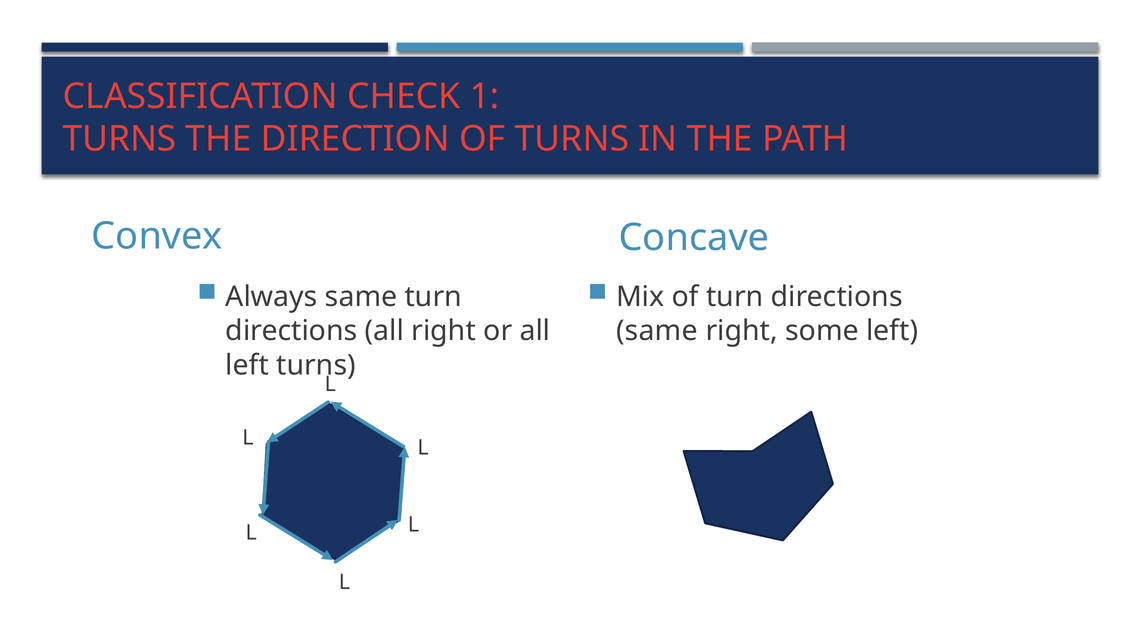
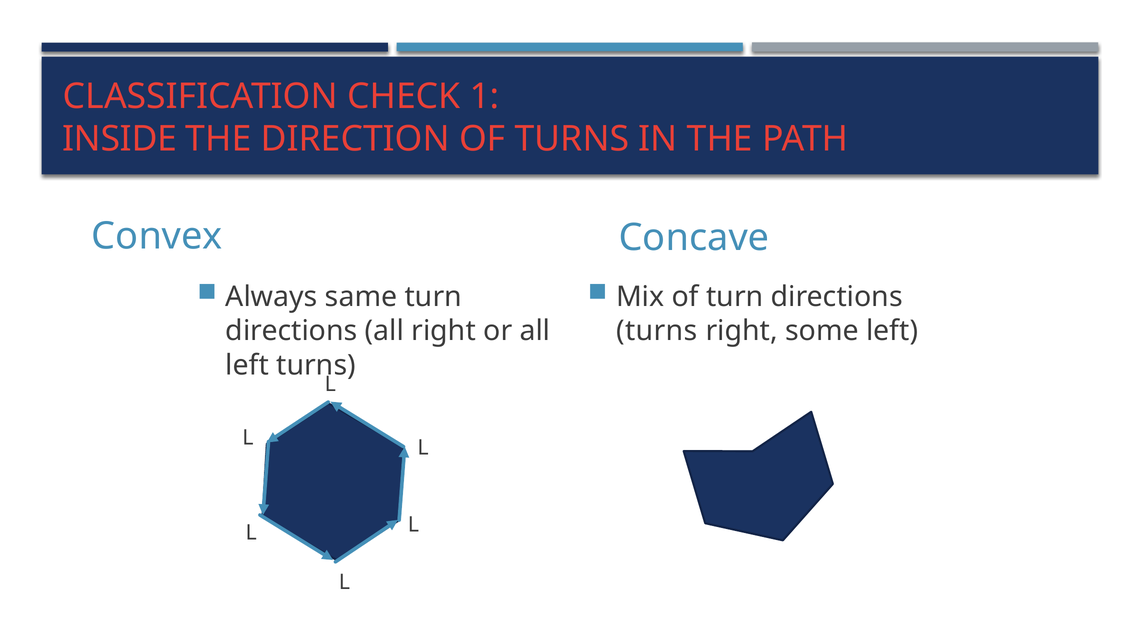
TURNS: TURNS -> INSIDE (120, 139)
same: same -> turns (657, 331)
